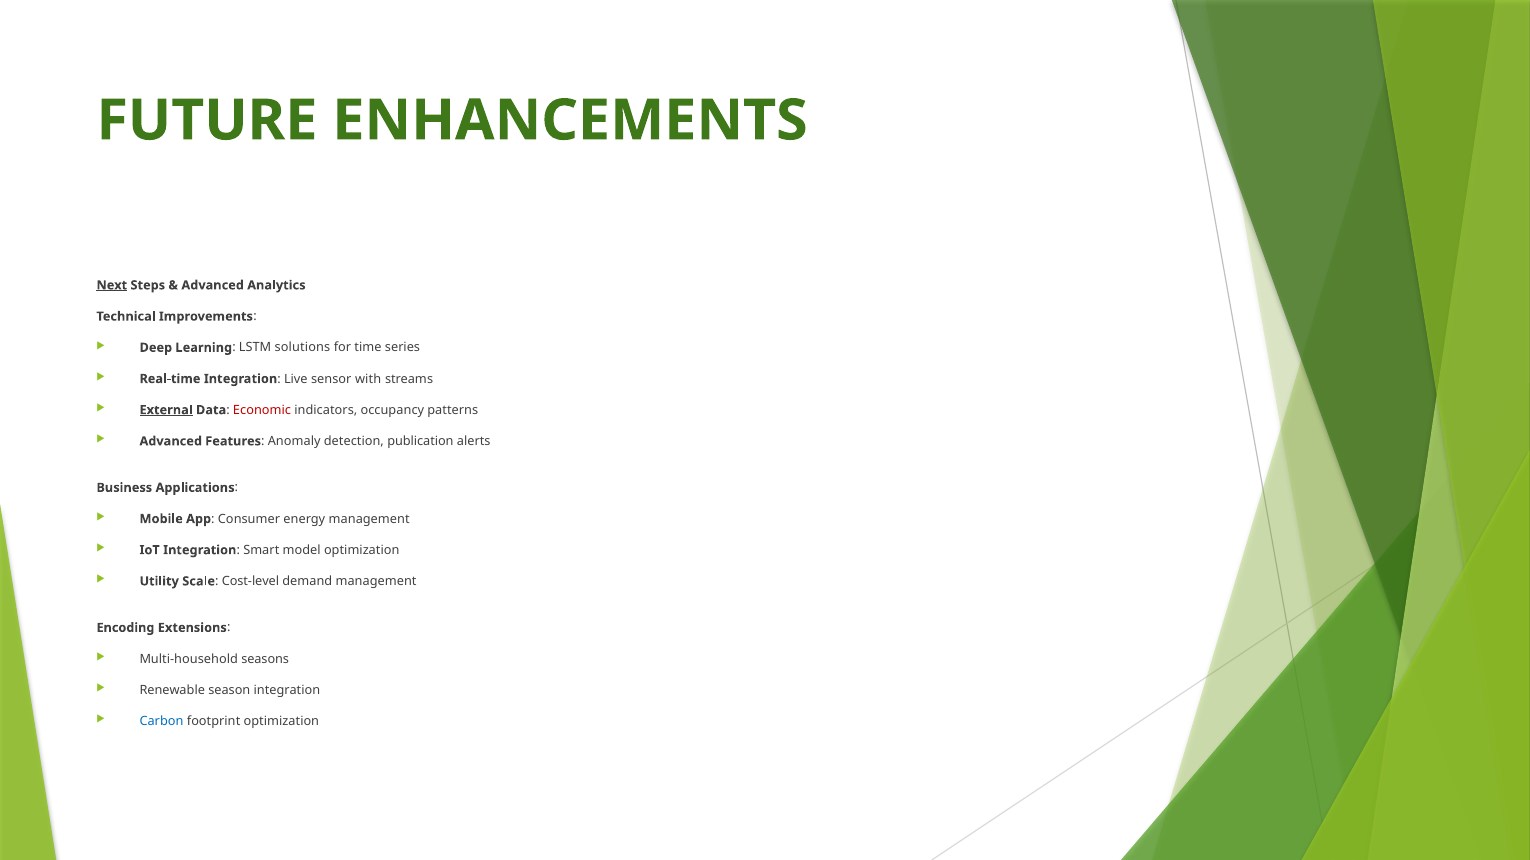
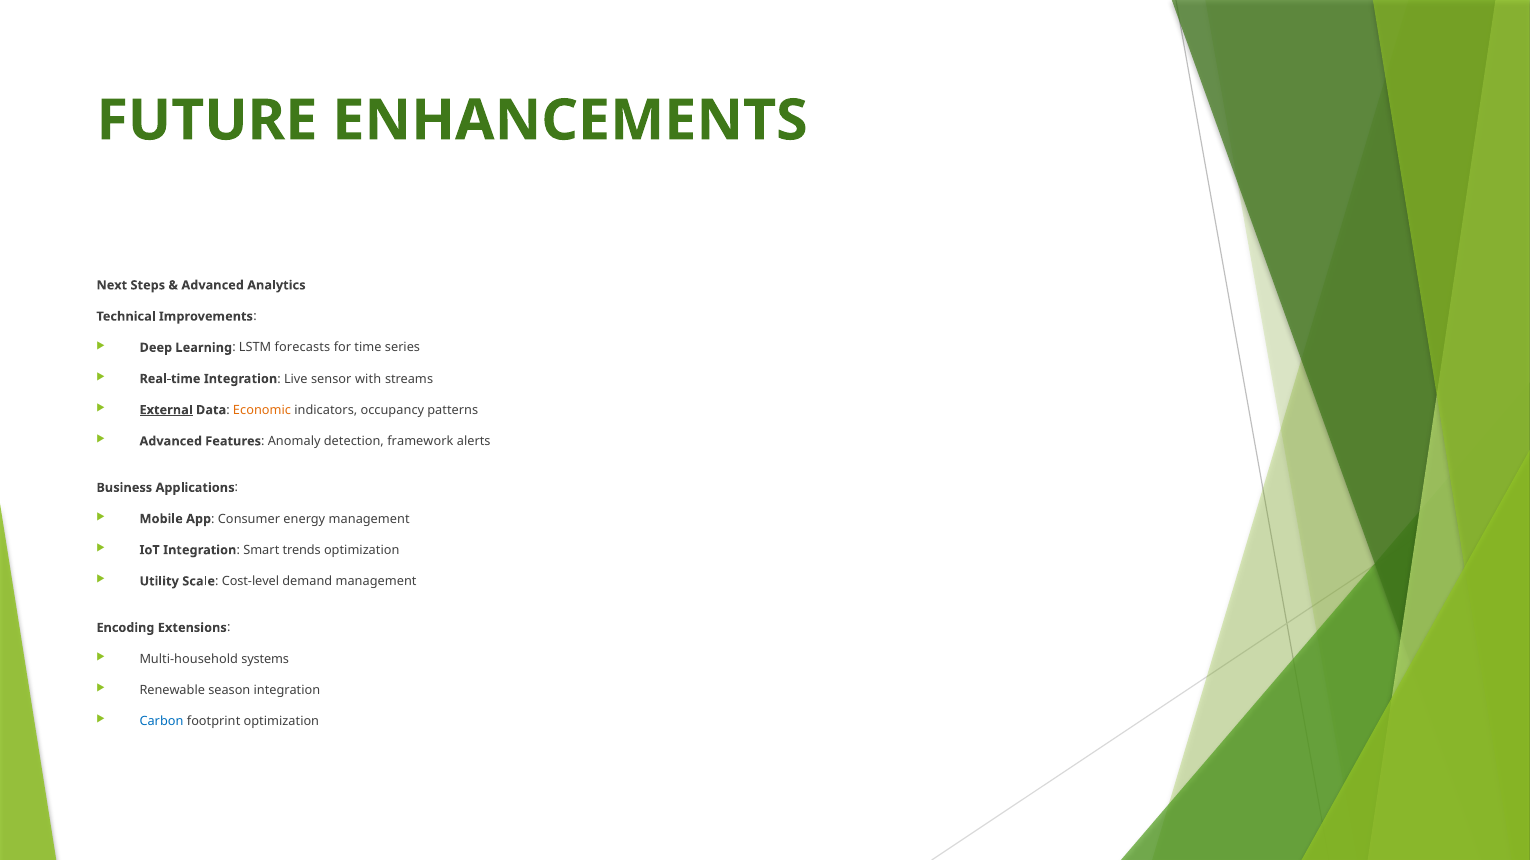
Next underline: present -> none (112, 285)
solutions: solutions -> forecasts (302, 348)
Economic colour: red -> orange (262, 410)
publication: publication -> framework (420, 442)
model: model -> trends (302, 550)
seasons: seasons -> systems (265, 659)
